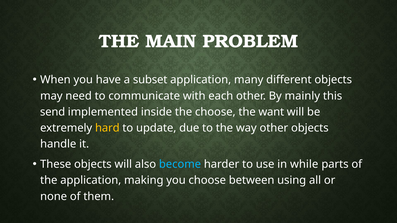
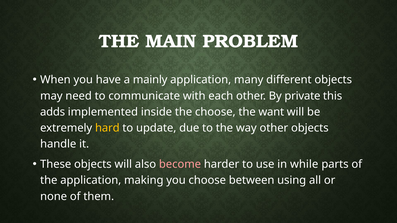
subset: subset -> mainly (150, 80)
mainly: mainly -> private (302, 96)
send: send -> adds (53, 112)
become colour: light blue -> pink (180, 164)
